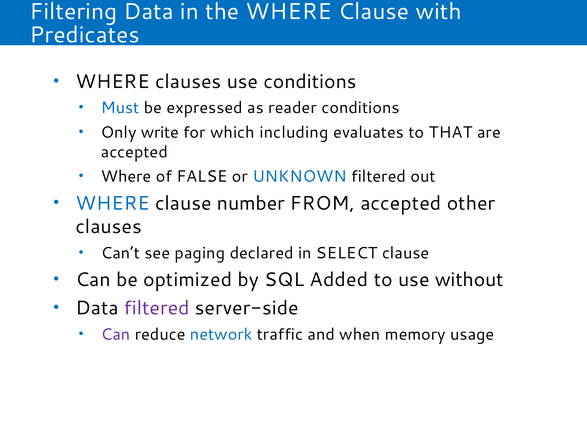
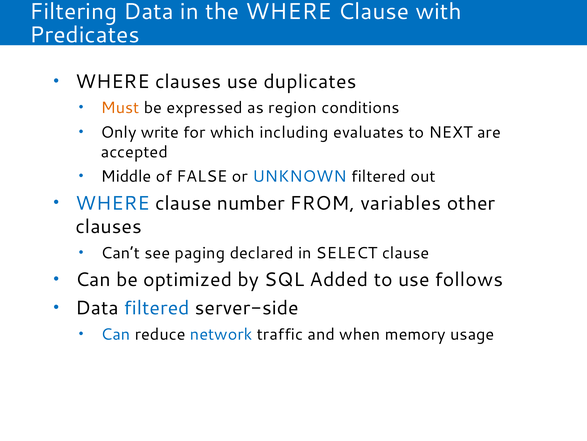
use conditions: conditions -> duplicates (310, 82)
Must colour: blue -> orange (120, 108)
reader: reader -> region (293, 108)
THAT: THAT -> NEXT (451, 132)
Where: Where -> Middle (126, 176)
FROM accepted: accepted -> variables (401, 203)
without: without -> follows (469, 279)
filtered colour: purple -> blue (157, 308)
Can colour: purple -> blue (116, 334)
